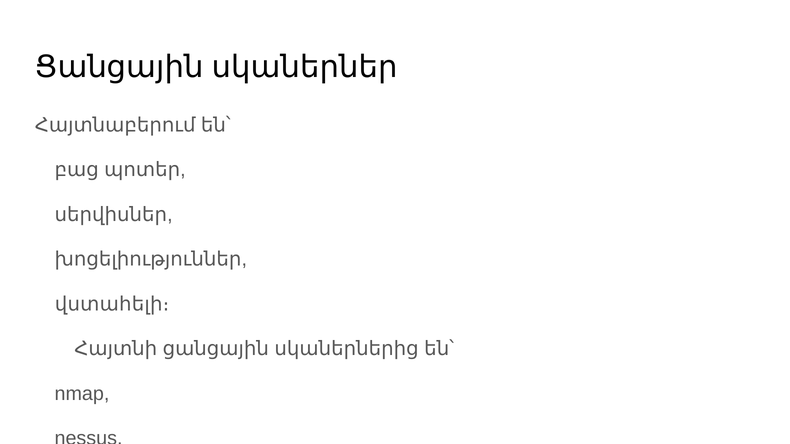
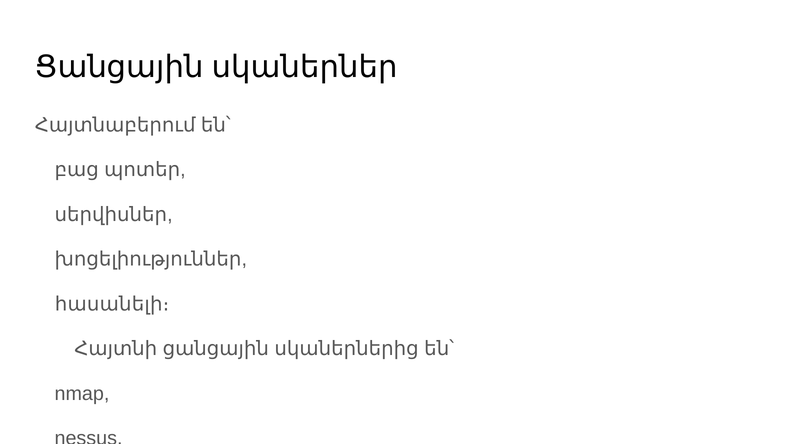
վստահելի։: վստահելի։ -> հասանելի։ (112, 304)
